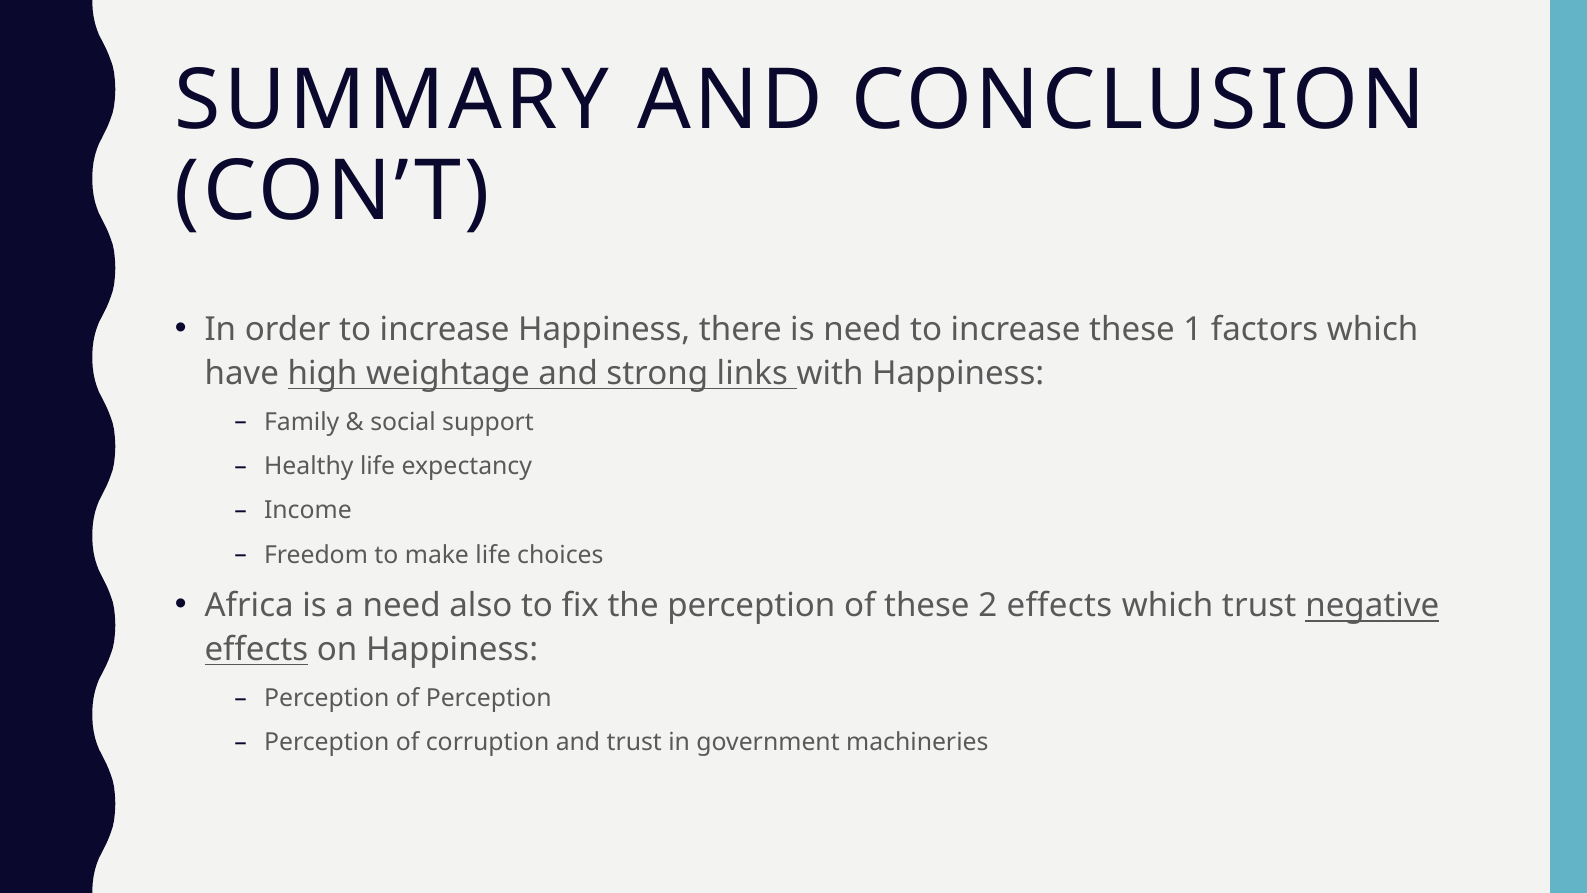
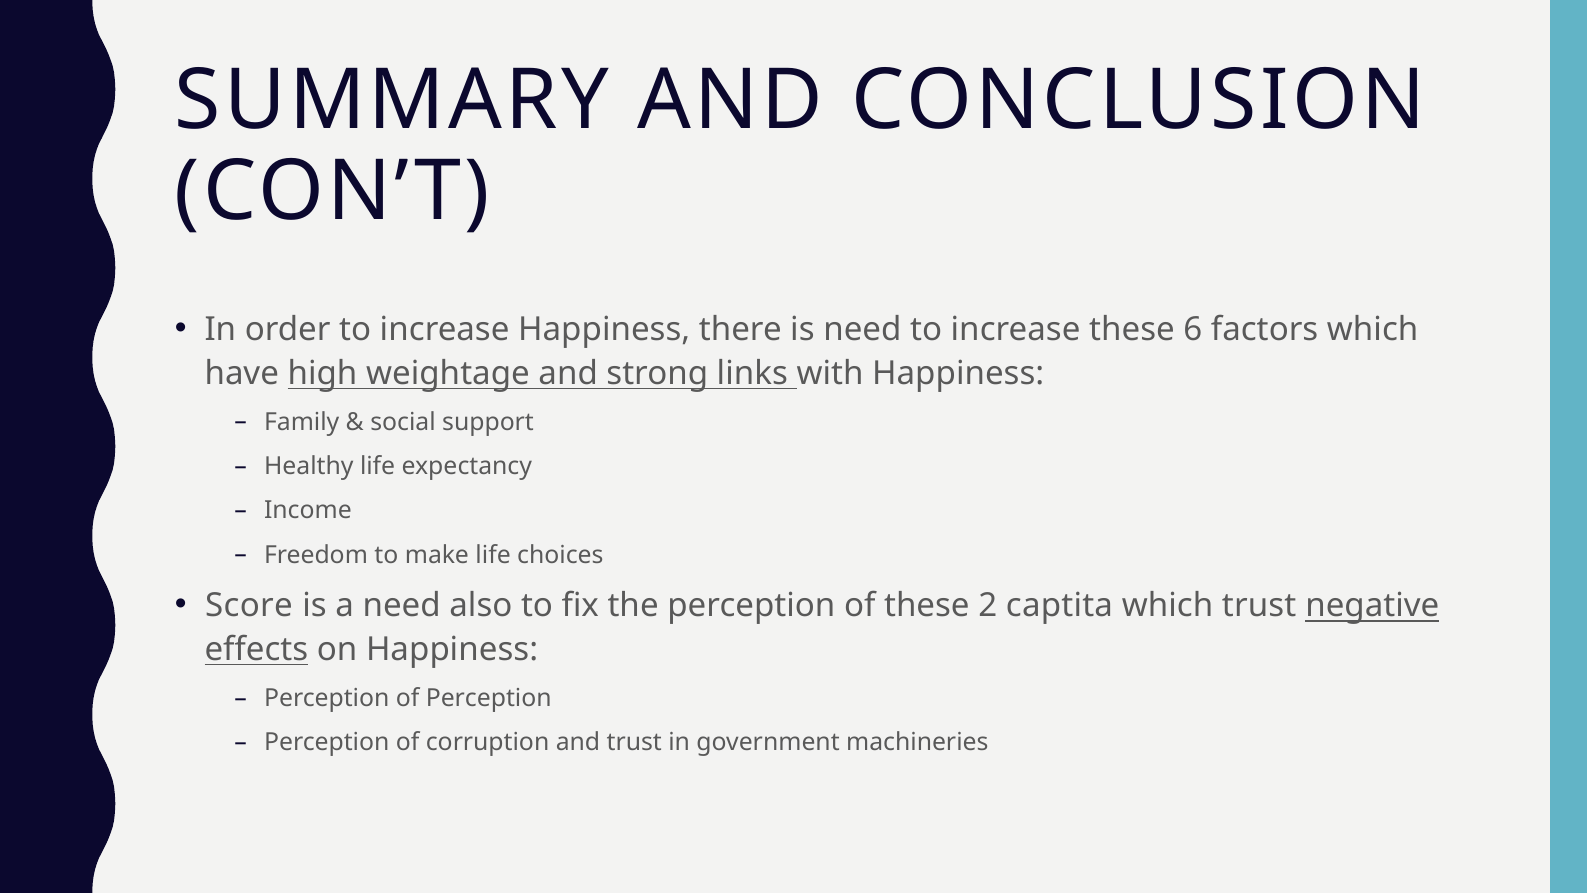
1: 1 -> 6 (1193, 330)
Africa: Africa -> Score (249, 606)
2 effects: effects -> captita (1059, 606)
